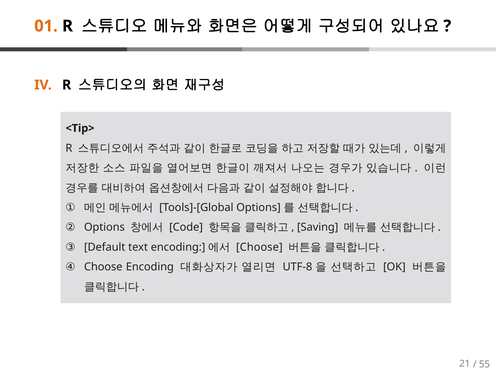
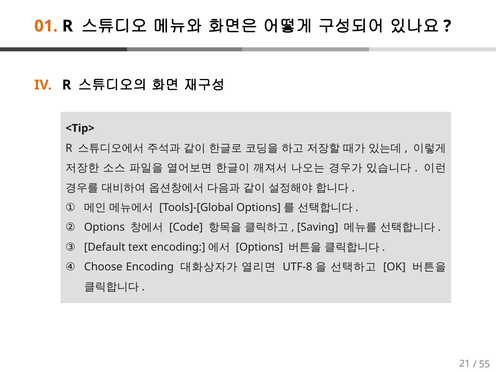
Choose: Choose -> Options (259, 247)
